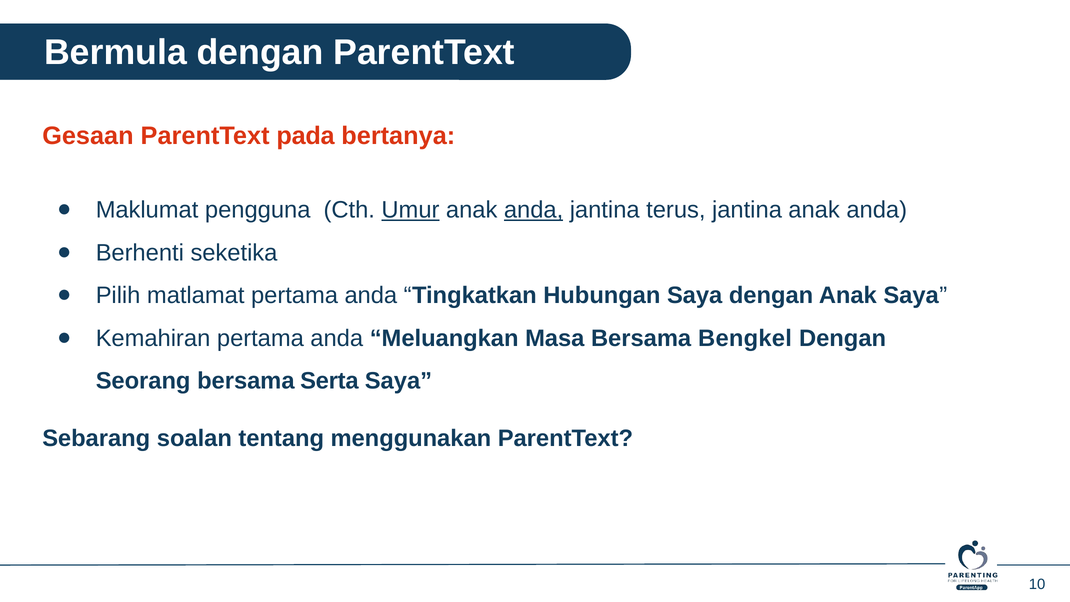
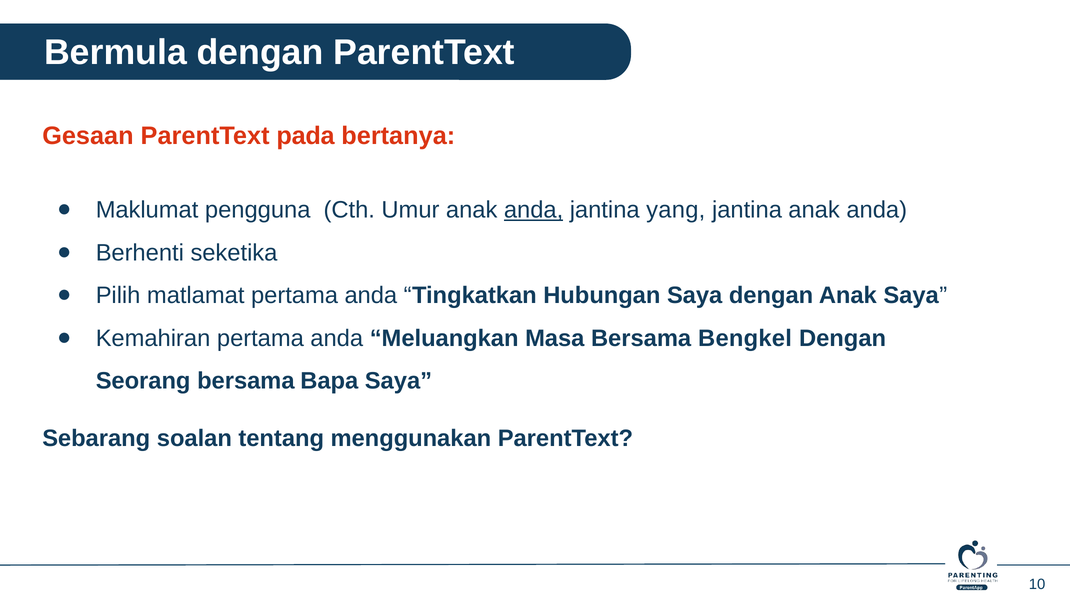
Umur underline: present -> none (410, 210)
terus: terus -> yang (676, 210)
Serta: Serta -> Bapa (329, 381)
